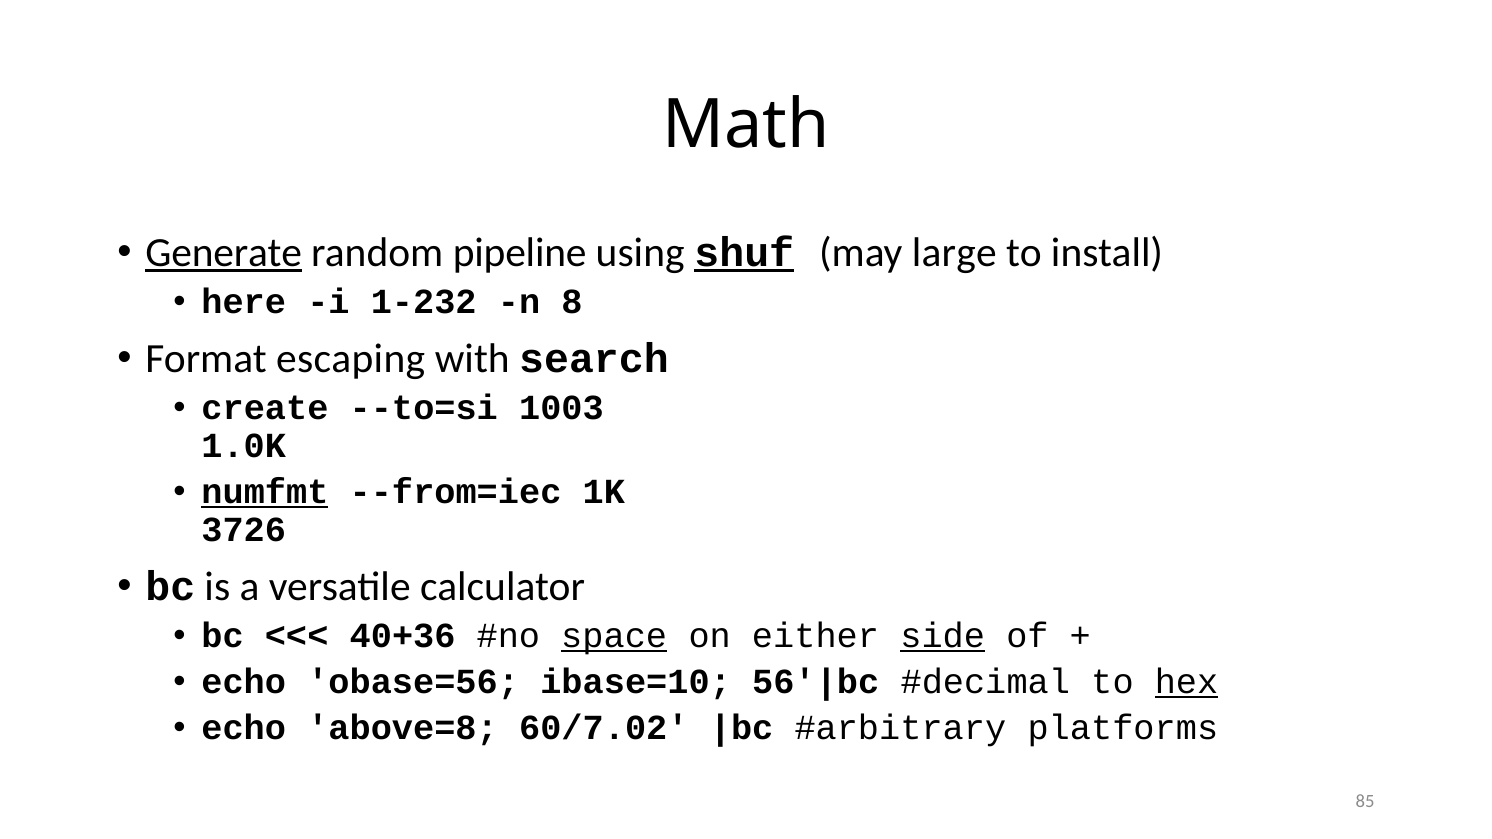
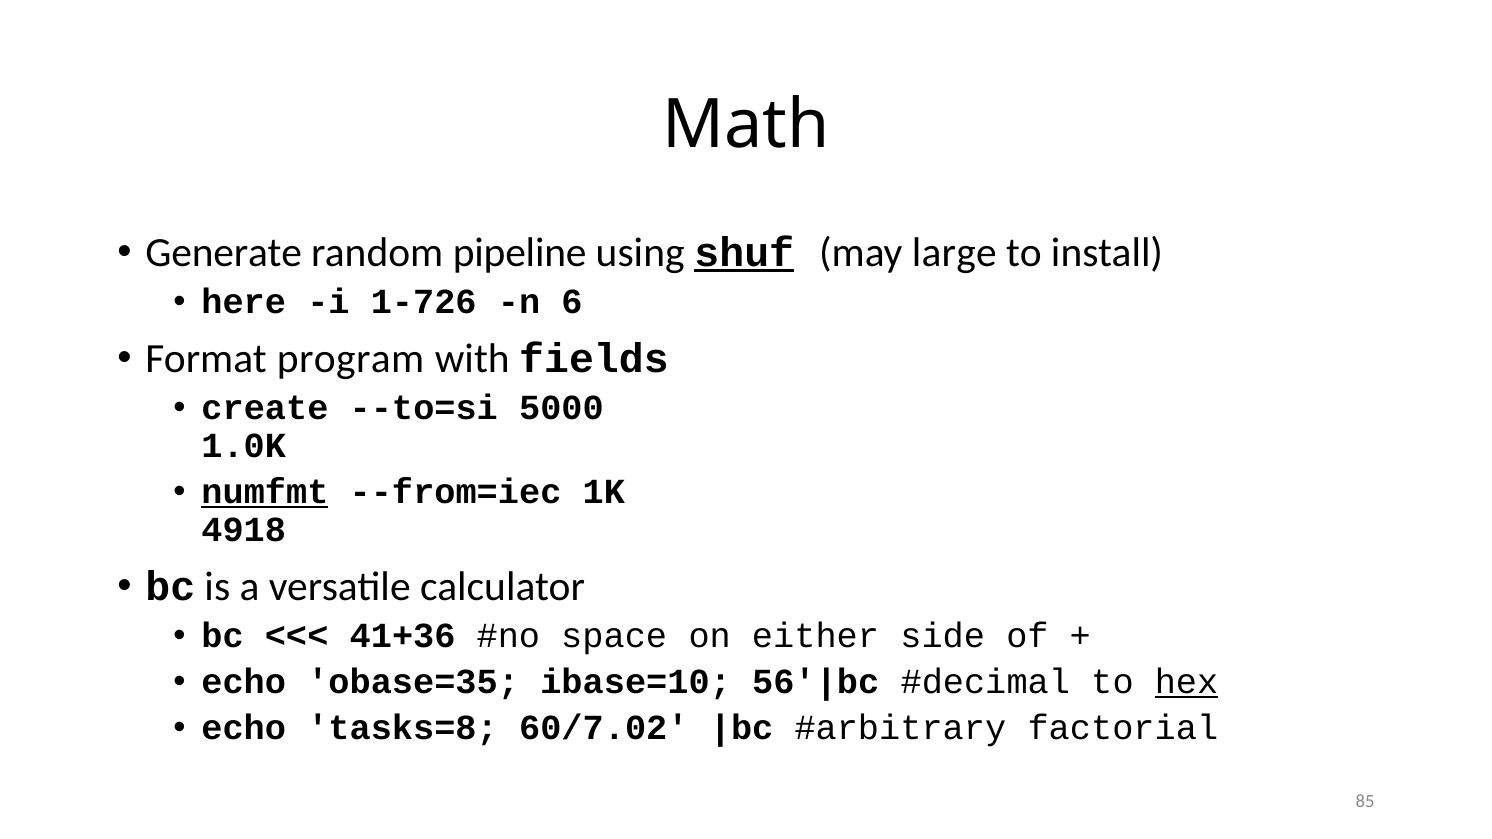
Generate underline: present -> none (224, 253)
1-232: 1-232 -> 1-726 (424, 302)
8: 8 -> 6 (572, 302)
escaping: escaping -> program (351, 359)
search: search -> fields (594, 359)
1003: 1003 -> 5000 (561, 408)
3726: 3726 -> 4918 (244, 530)
40+36: 40+36 -> 41+36 (403, 636)
space underline: present -> none (614, 636)
side underline: present -> none (943, 636)
obase=56: obase=56 -> obase=35 (413, 682)
above=8: above=8 -> tasks=8 (403, 728)
platforms: platforms -> factorial (1123, 728)
